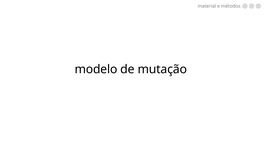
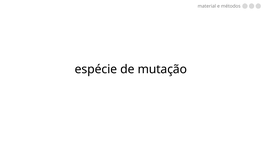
modelo: modelo -> espécie (96, 69)
